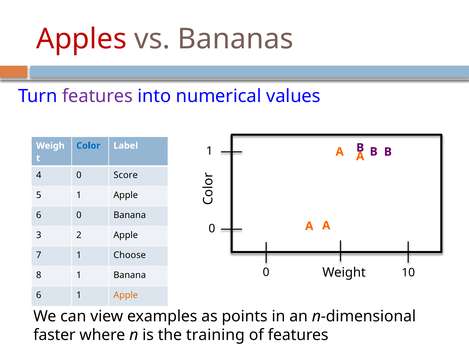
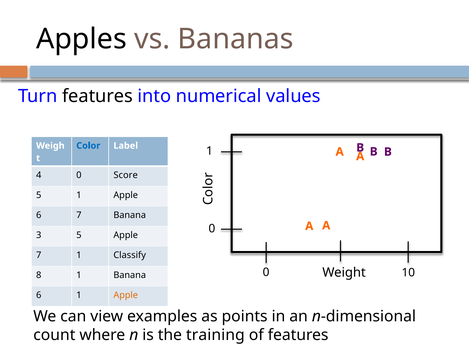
Apples colour: red -> black (81, 39)
features colour: purple -> black (97, 96)
6 0: 0 -> 7 (79, 215)
3 2: 2 -> 5 (79, 235)
Choose: Choose -> Classify (130, 255)
faster: faster -> count (54, 335)
